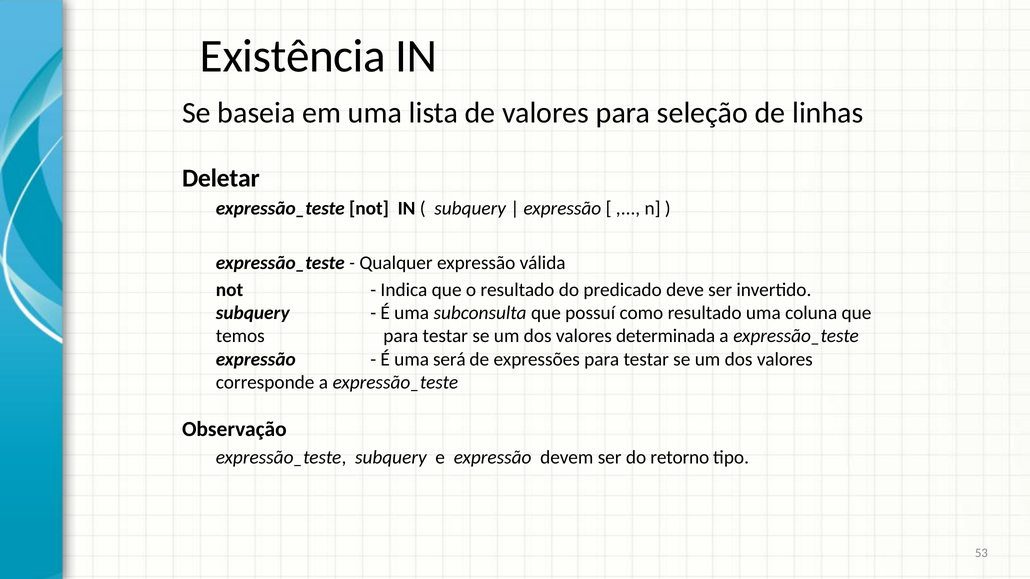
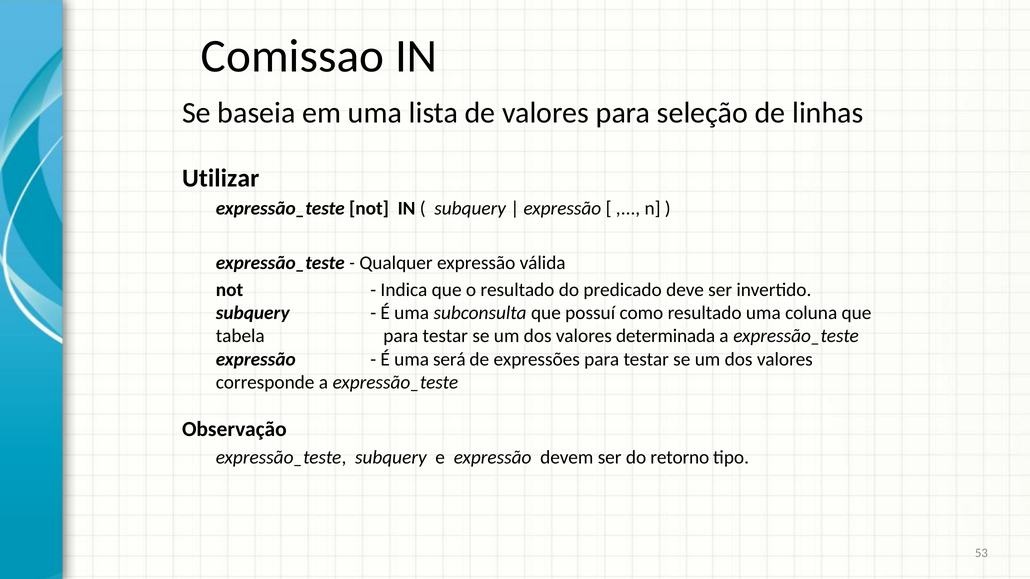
Existência: Existência -> Comissao (293, 56)
Deletar: Deletar -> Utilizar (221, 178)
temos: temos -> tabela (240, 336)
